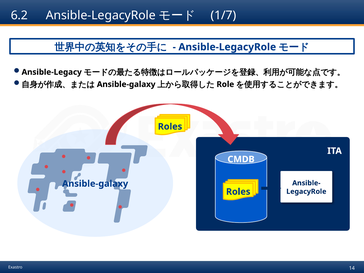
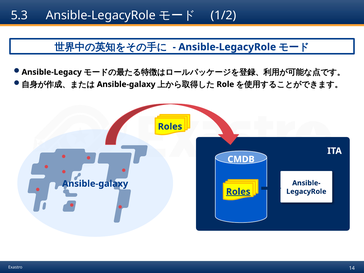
6.2: 6.2 -> 5.3 (19, 15)
1/7: 1/7 -> 1/2 (223, 15)
Roles underline: none -> present (238, 192)
